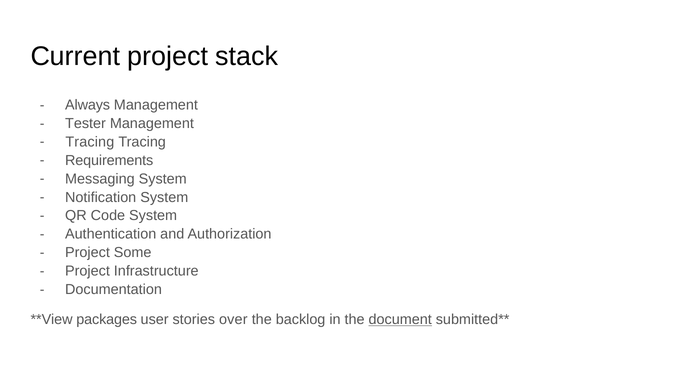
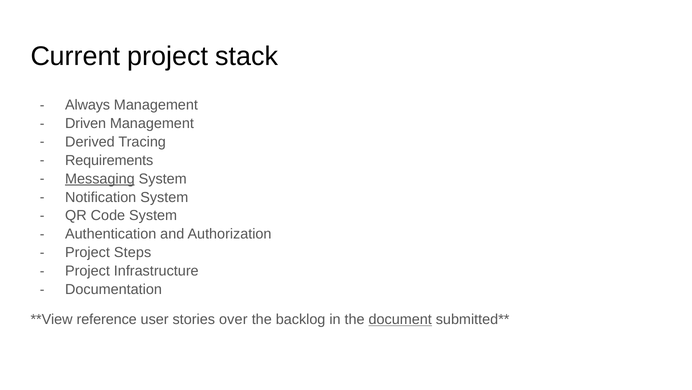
Tester: Tester -> Driven (86, 123)
Tracing: Tracing -> Derived (90, 142)
Messaging underline: none -> present (100, 178)
Some: Some -> Steps (133, 252)
packages: packages -> reference (107, 319)
